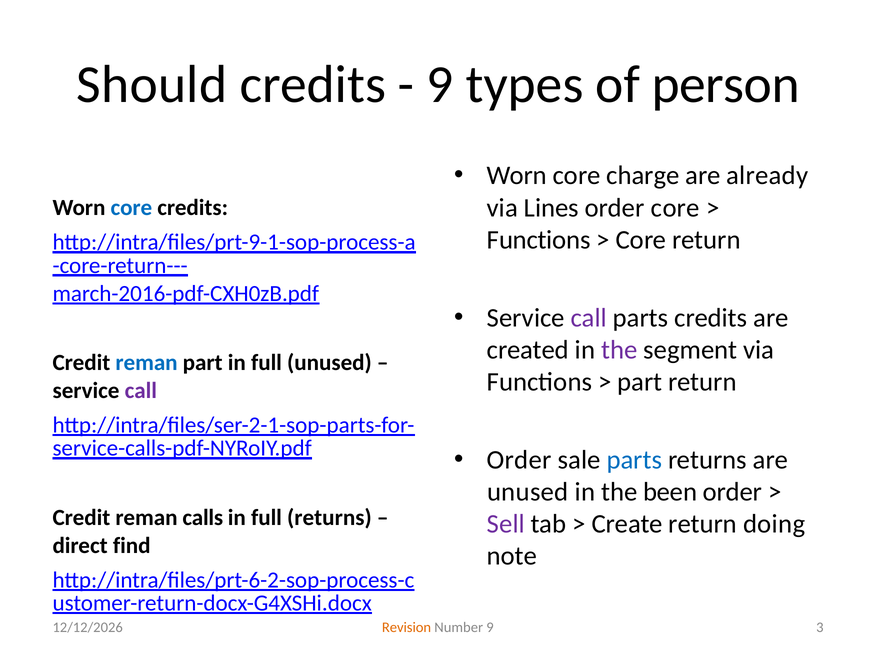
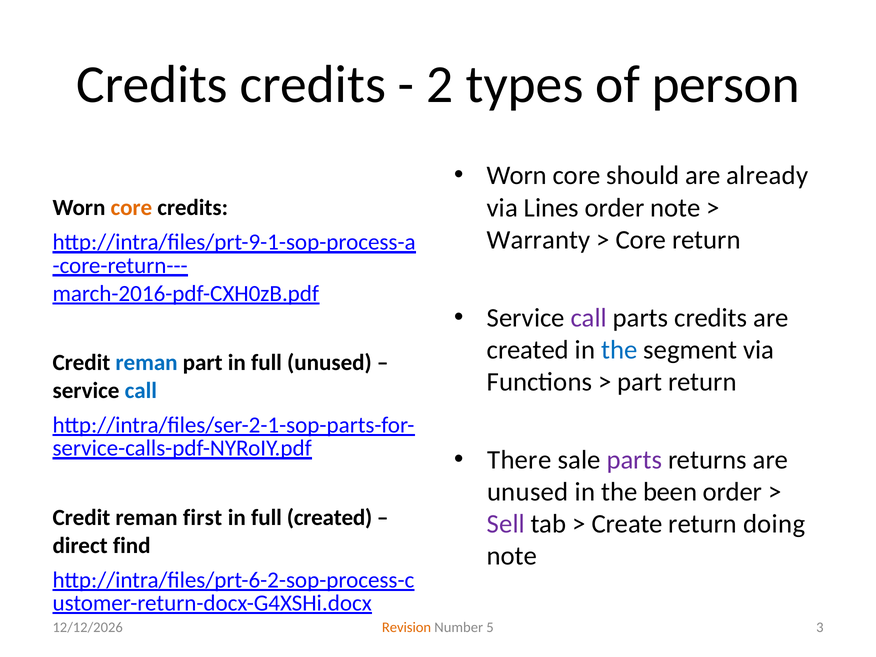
Should: Should -> Credits (152, 85)
9: 9 -> 2 (440, 85)
charge: charge -> should (643, 176)
order core: core -> note (676, 208)
core colour: blue -> orange (131, 208)
Functions: Functions -> Warranty (539, 240)
the colour: purple -> blue (619, 350)
call colour: purple -> blue (141, 391)
Order: Order -> There (519, 460)
parts colour: blue -> purple (634, 460)
calls: calls -> first (203, 518)
full returns: returns -> created (330, 518)
Number 9: 9 -> 5 (490, 627)
